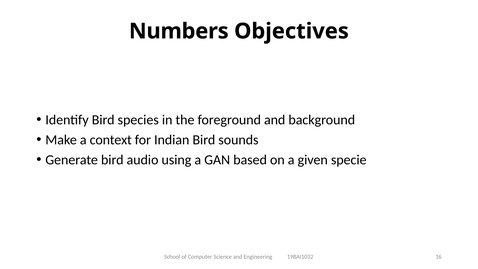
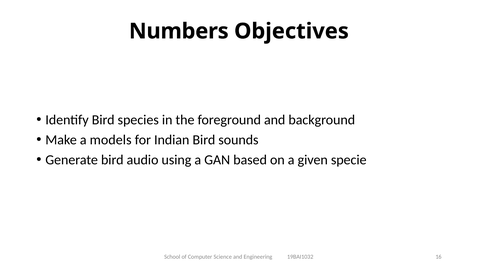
context: context -> models (111, 140)
